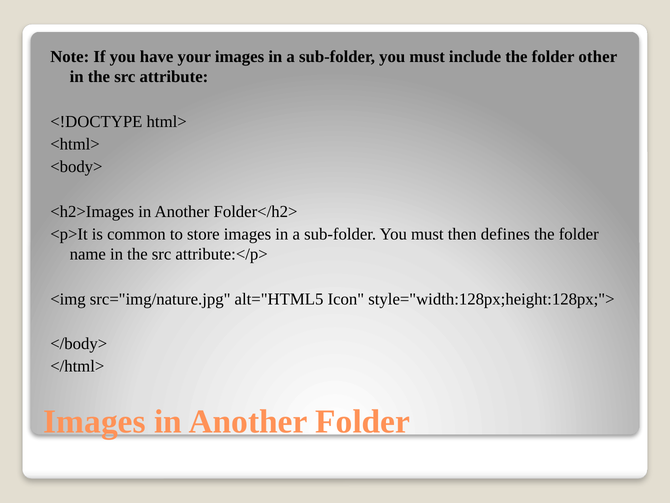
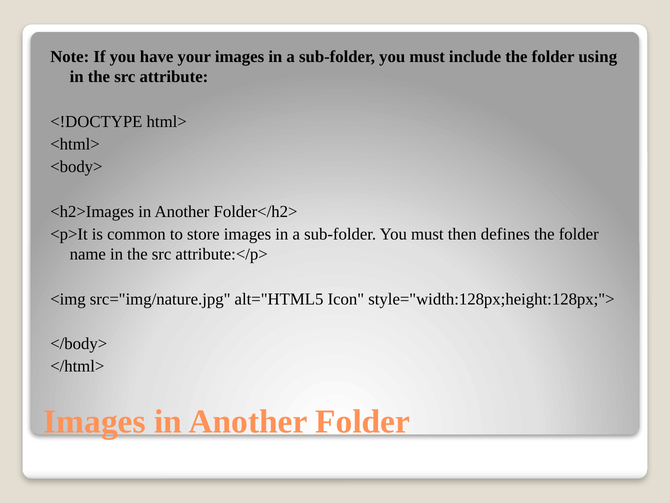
other: other -> using (598, 57)
